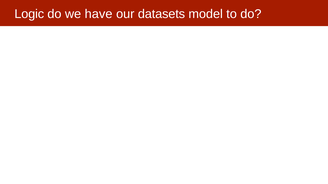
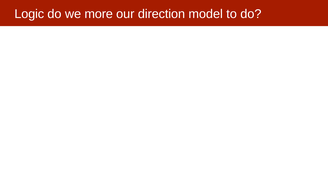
have: have -> more (99, 14)
datasets: datasets -> direction (161, 14)
